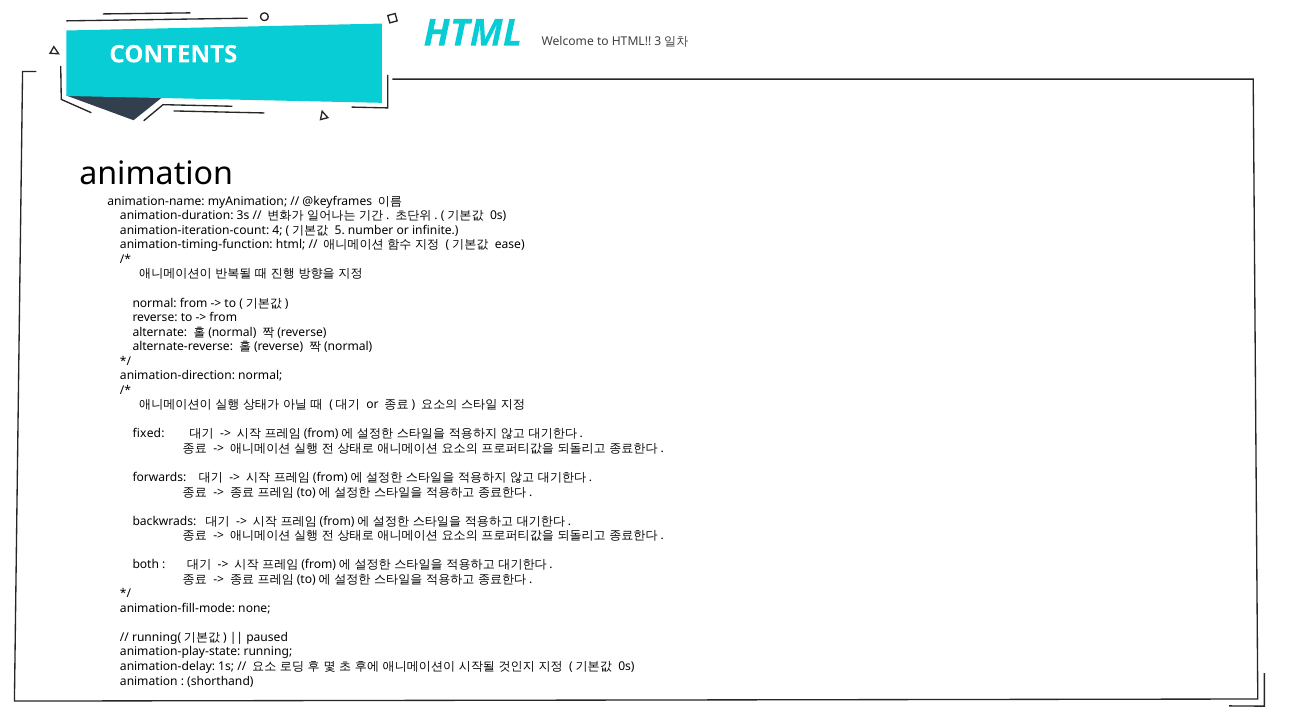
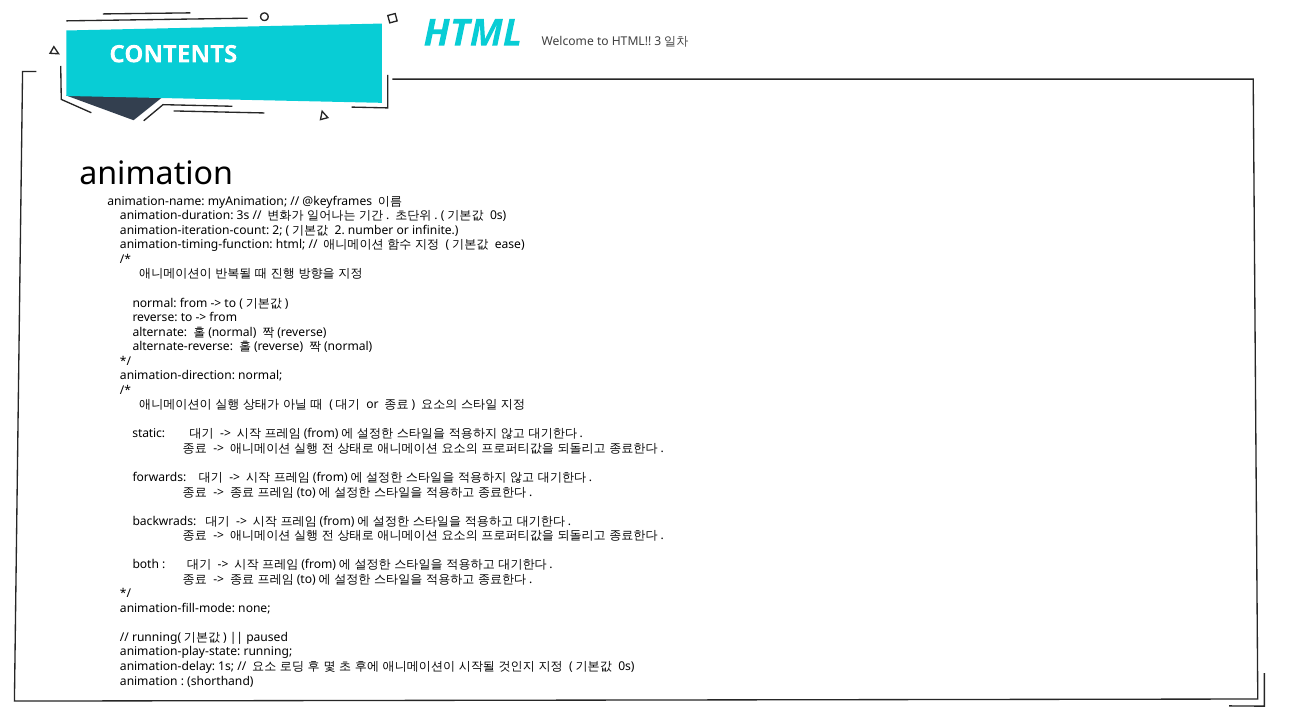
animation-iteration-count 4: 4 -> 2 (277, 230)
5: 5 -> 2 (340, 230)
fixed: fixed -> static (149, 434)
